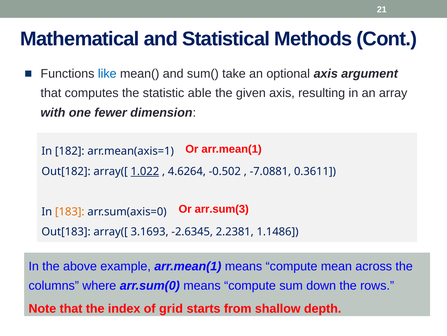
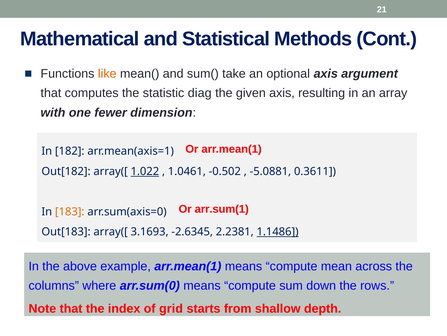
like colour: blue -> orange (107, 74)
able: able -> diag (200, 93)
4.6264: 4.6264 -> 1.0461 (187, 171)
-7.0881: -7.0881 -> -5.0881 (270, 171)
arr.sum(3: arr.sum(3 -> arr.sum(1 (222, 209)
1.1486 underline: none -> present (278, 231)
